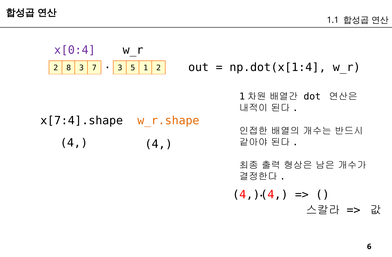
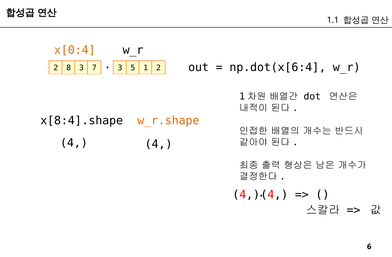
x[0:4 colour: purple -> orange (75, 50)
np.dot(x[1:4: np.dot(x[1:4 -> np.dot(x[6:4 (278, 67)
x[7:4].shape: x[7:4].shape -> x[8:4].shape (82, 121)
